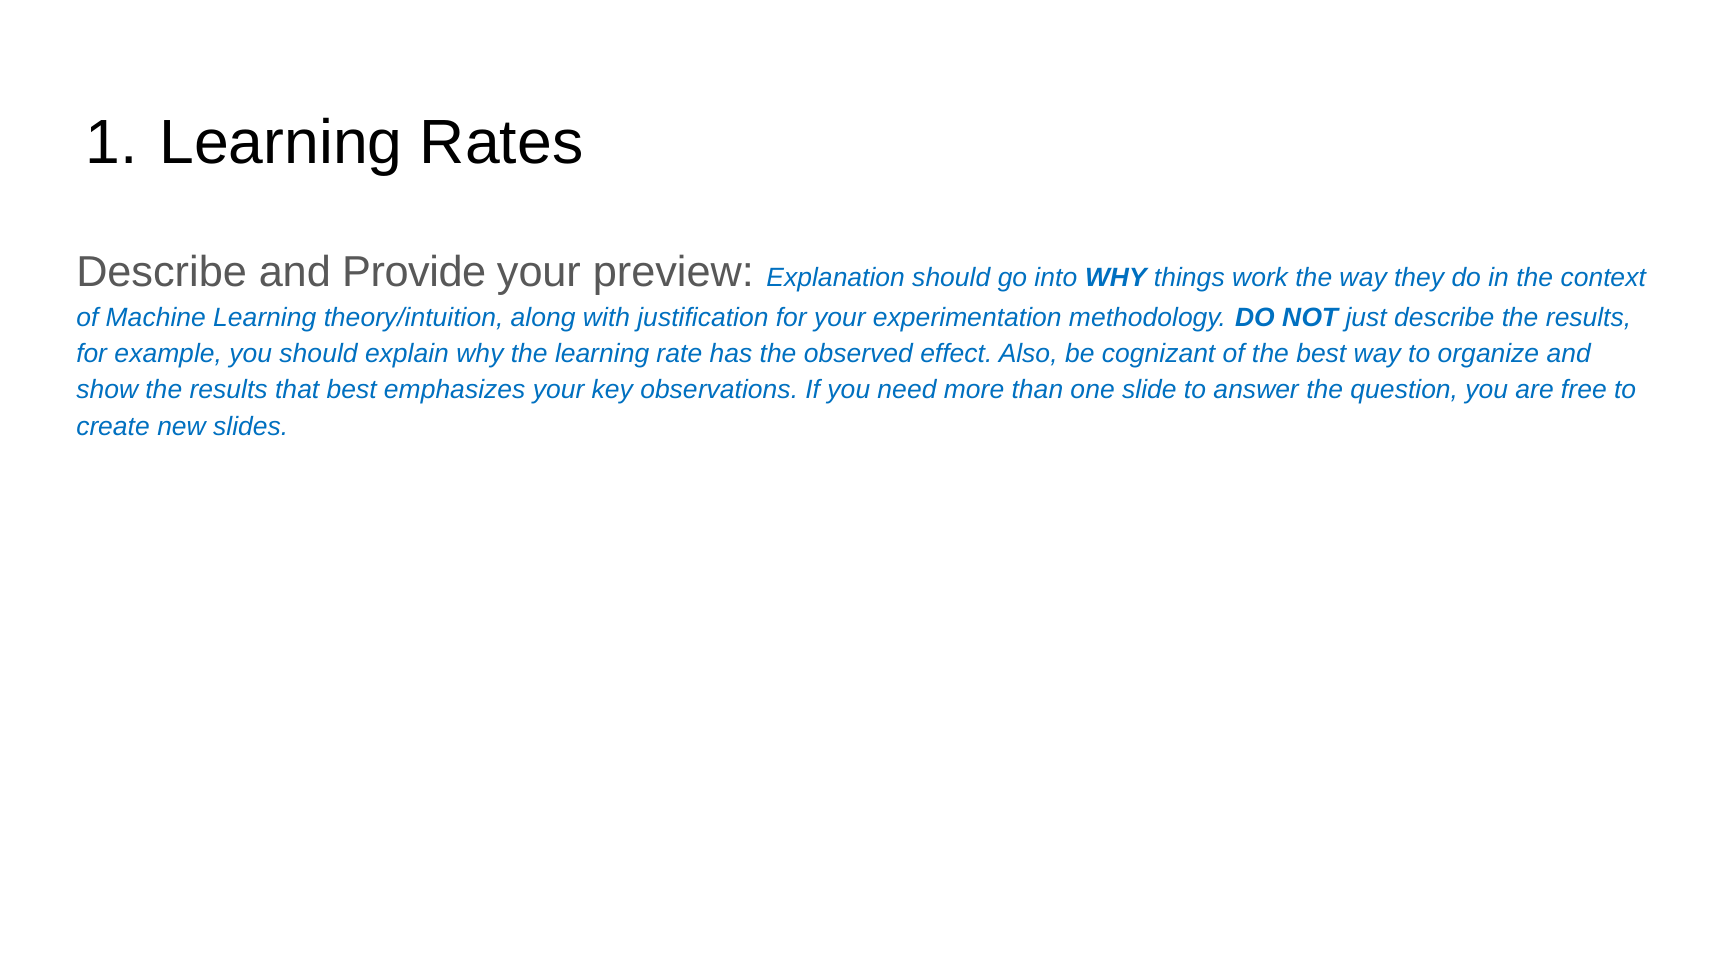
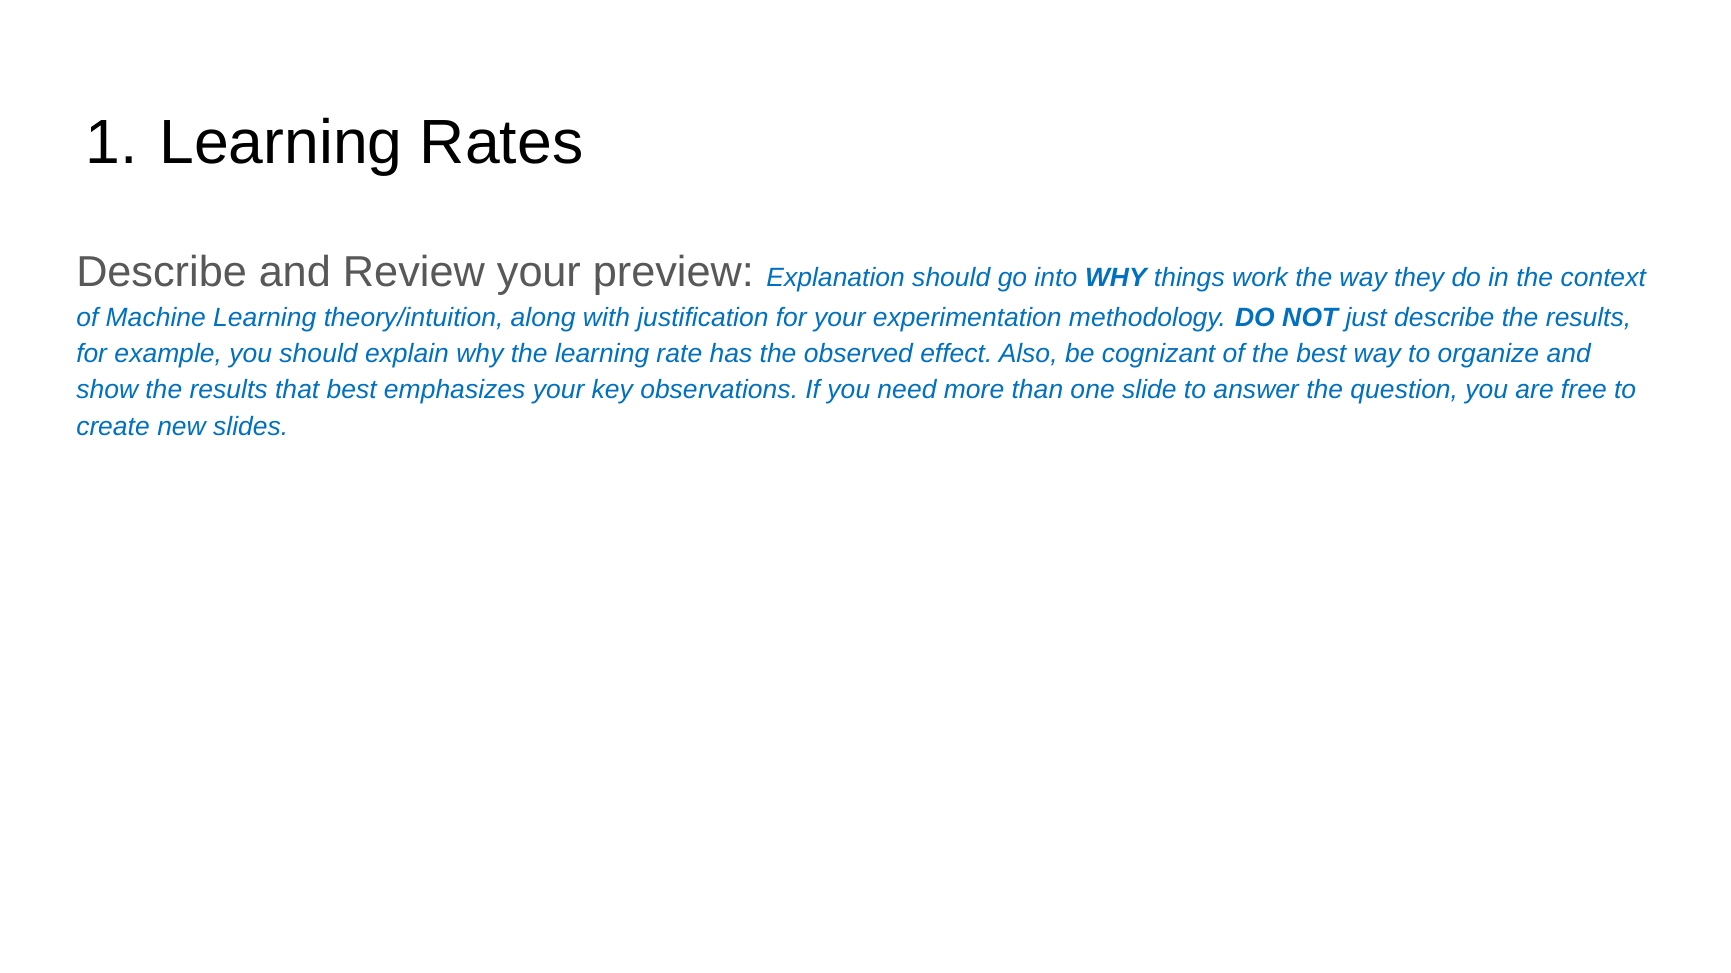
Provide: Provide -> Review (414, 272)
